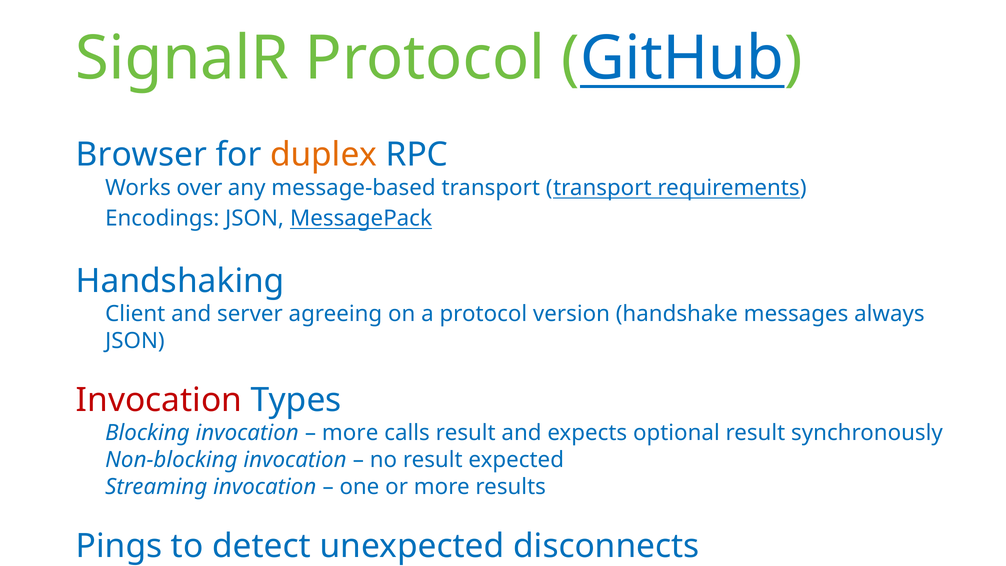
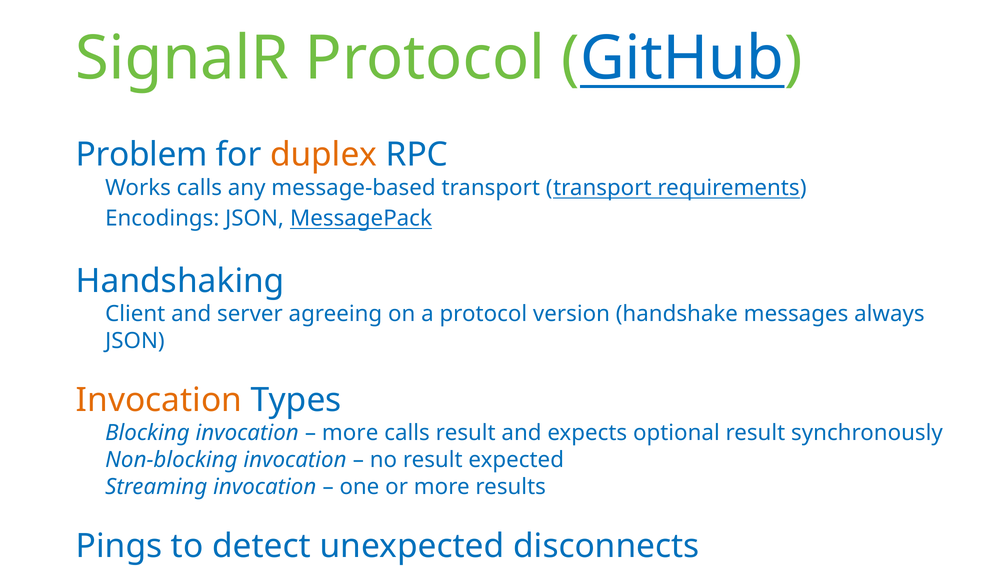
Browser: Browser -> Problem (142, 155)
Works over: over -> calls (199, 188)
Invocation colour: red -> orange (159, 400)
